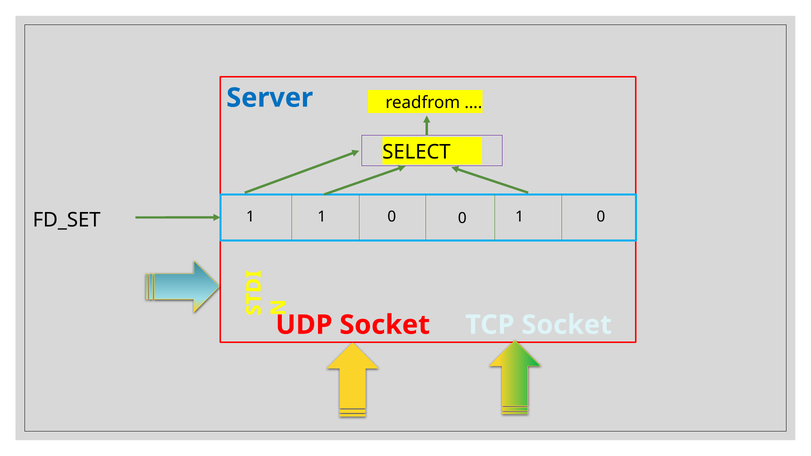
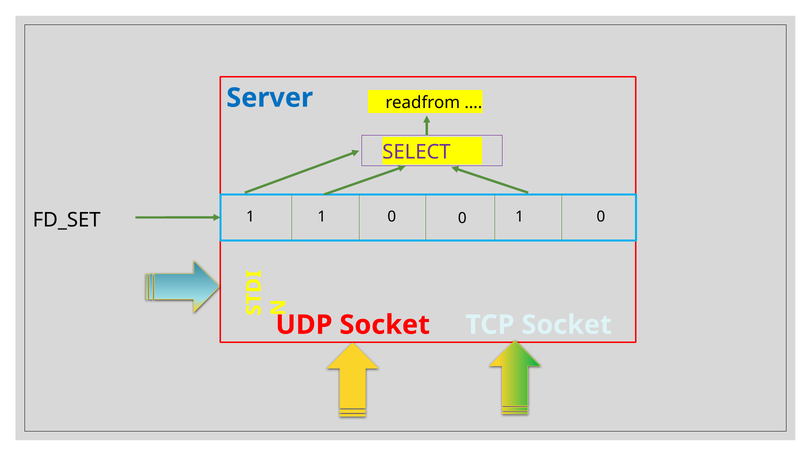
SELECT colour: black -> purple (416, 152)
